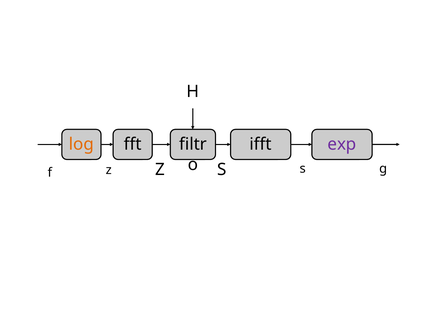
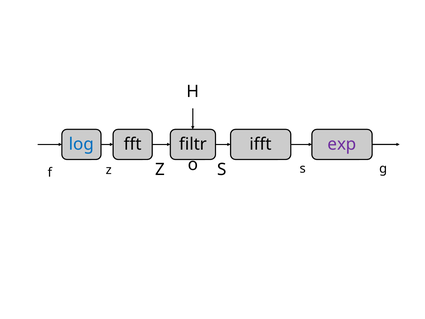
log colour: orange -> blue (81, 144)
